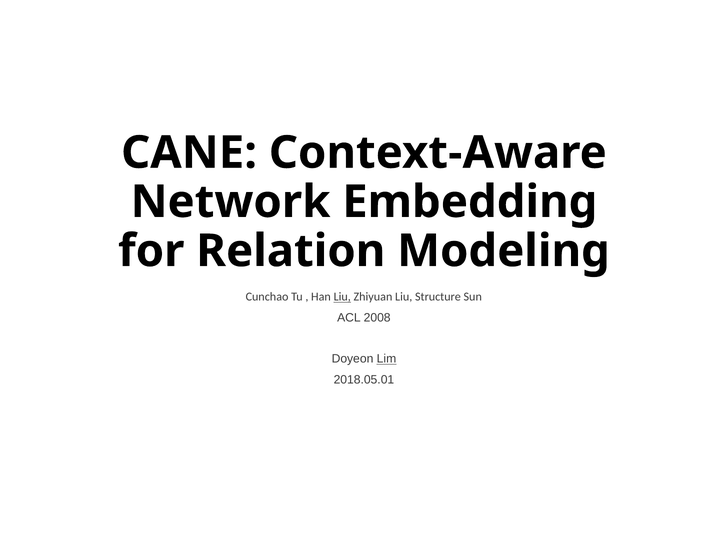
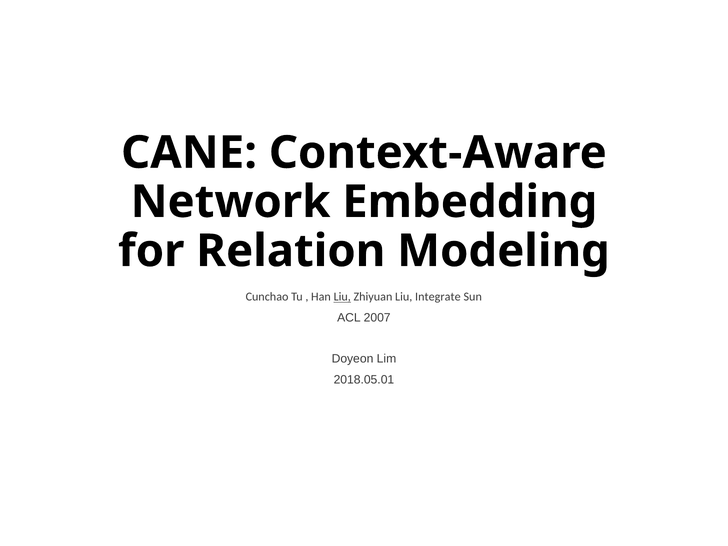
Structure: Structure -> Integrate (438, 297)
2008: 2008 -> 2007 (377, 318)
Lim underline: present -> none (386, 359)
